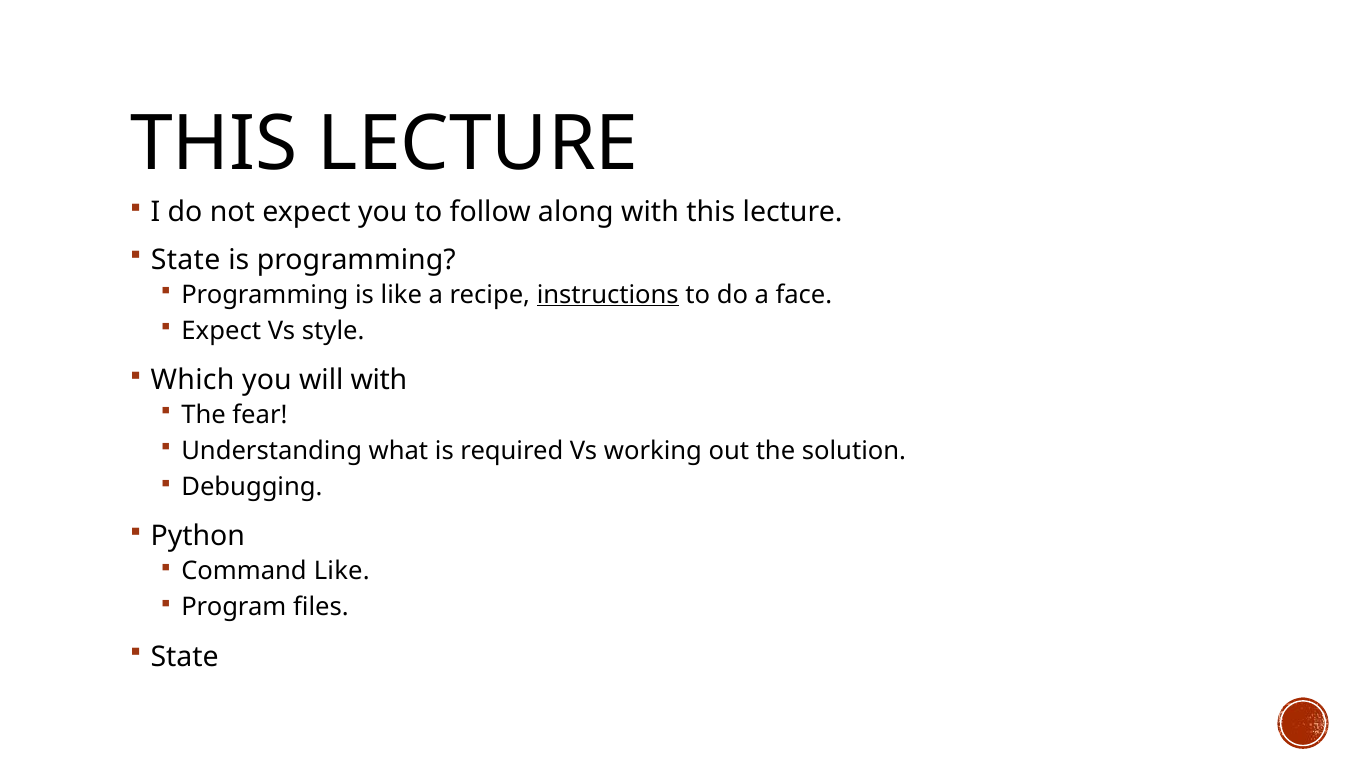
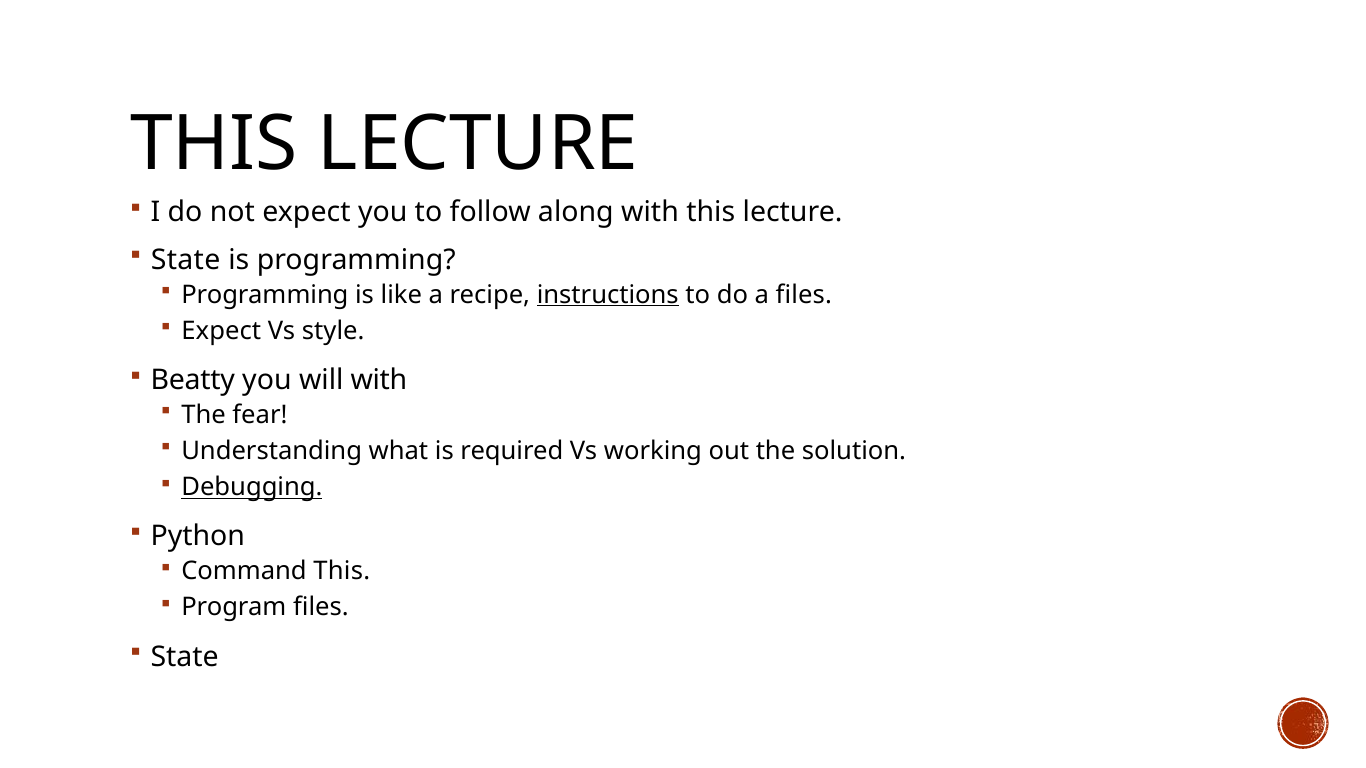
a face: face -> files (804, 295)
Which: Which -> Beatty (193, 380)
Debugging underline: none -> present (252, 488)
Command Like: Like -> This (342, 572)
